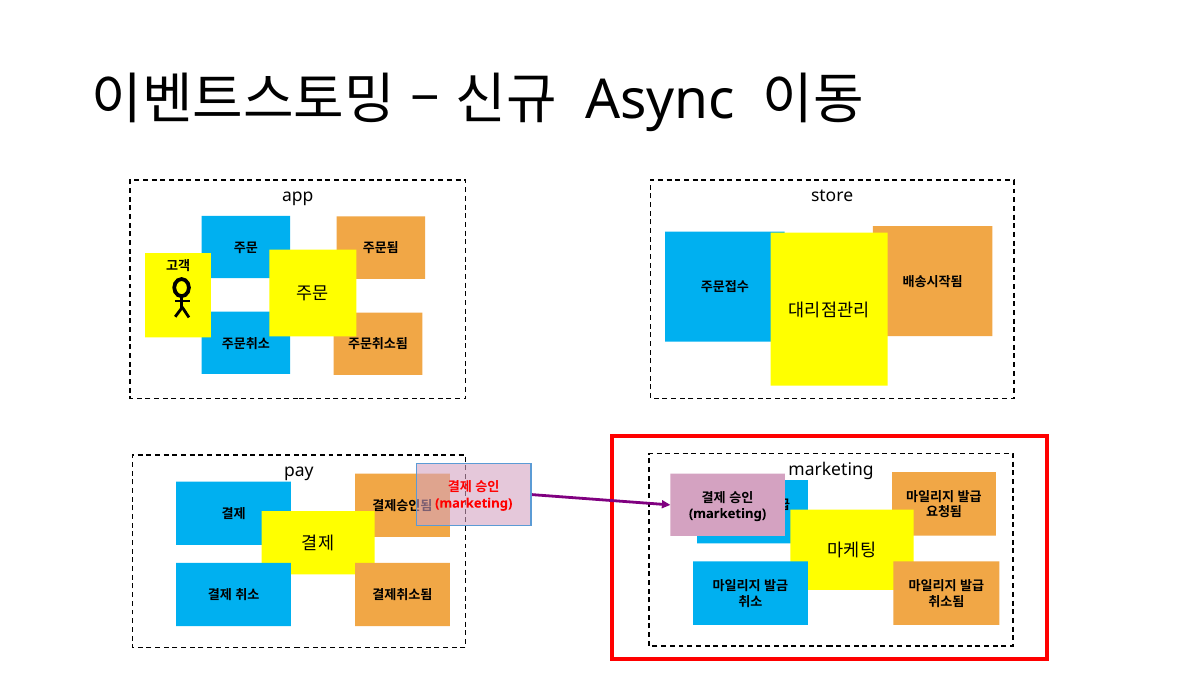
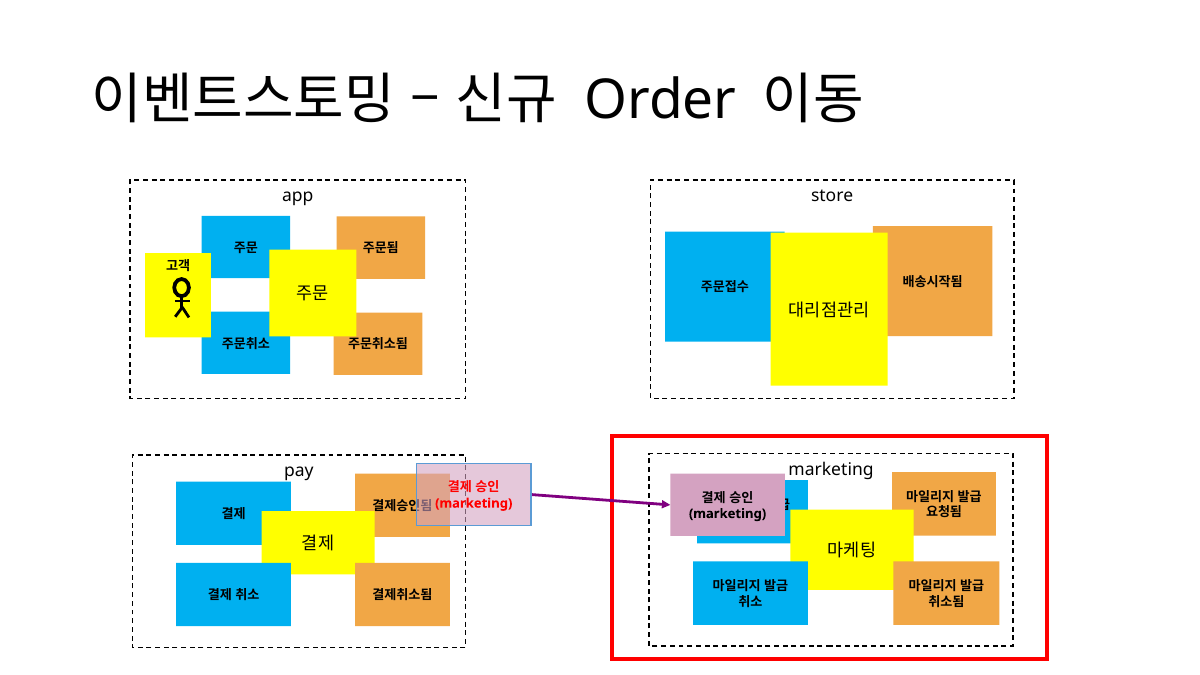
Async: Async -> Order (660, 101)
